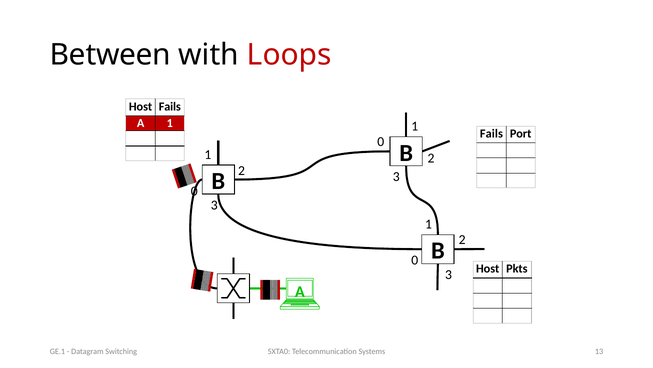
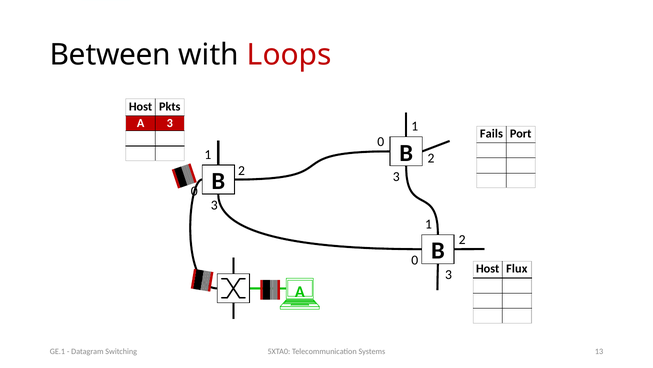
Host Fails: Fails -> Pkts (170, 106)
A 1: 1 -> 3 (170, 123)
Pkts: Pkts -> Flux (517, 268)
